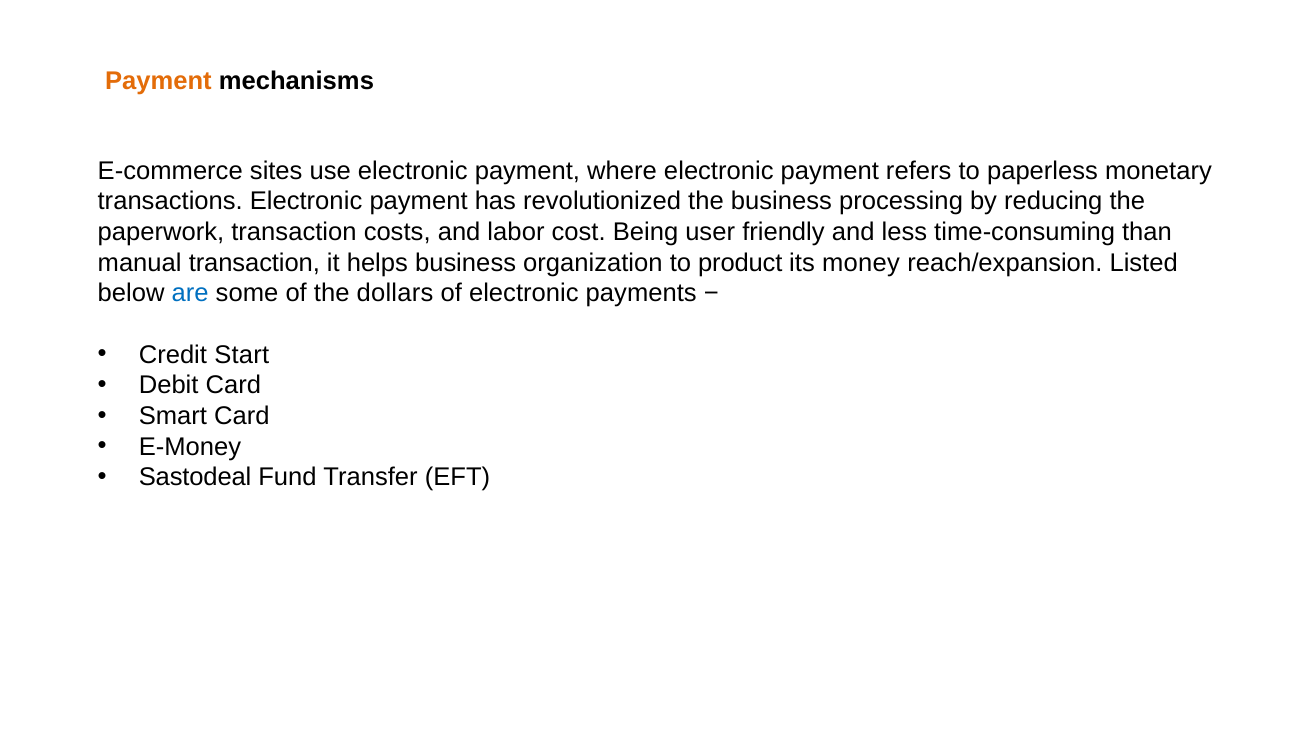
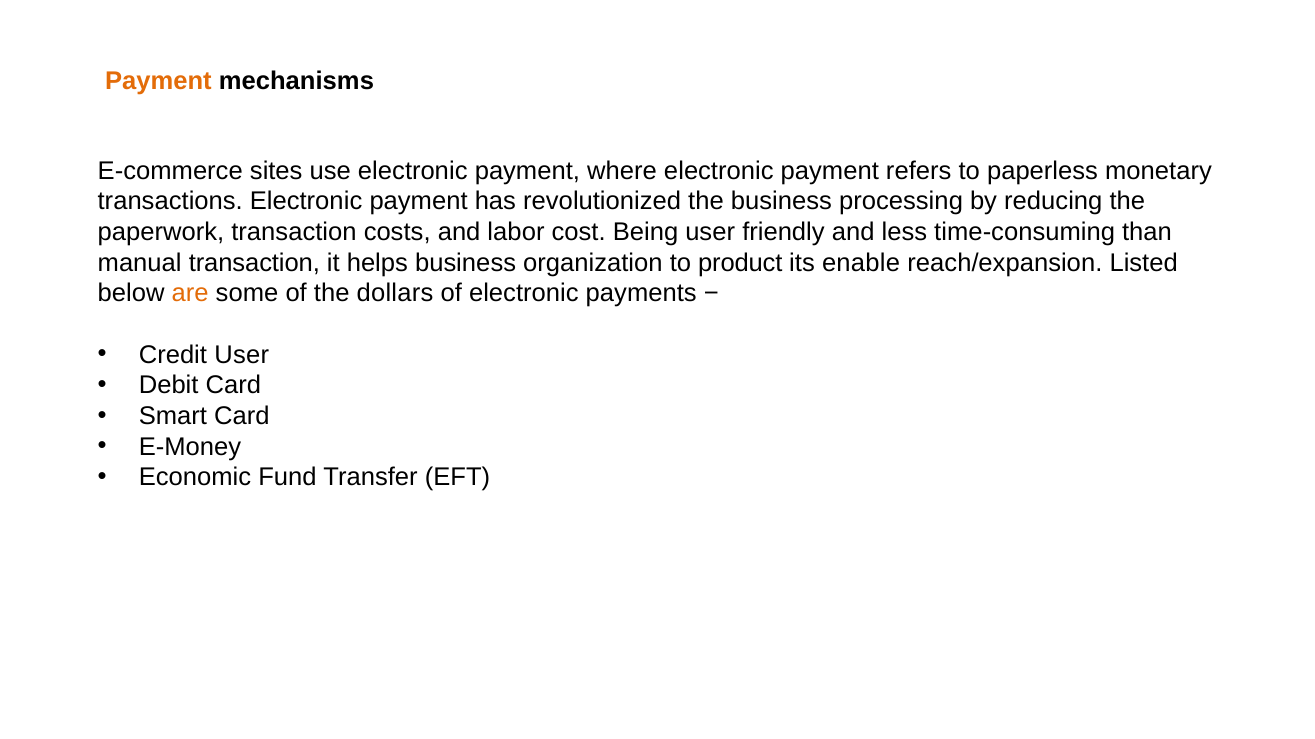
money: money -> enable (861, 263)
are colour: blue -> orange (190, 294)
Credit Start: Start -> User (242, 355)
Sastodeal: Sastodeal -> Economic (195, 478)
